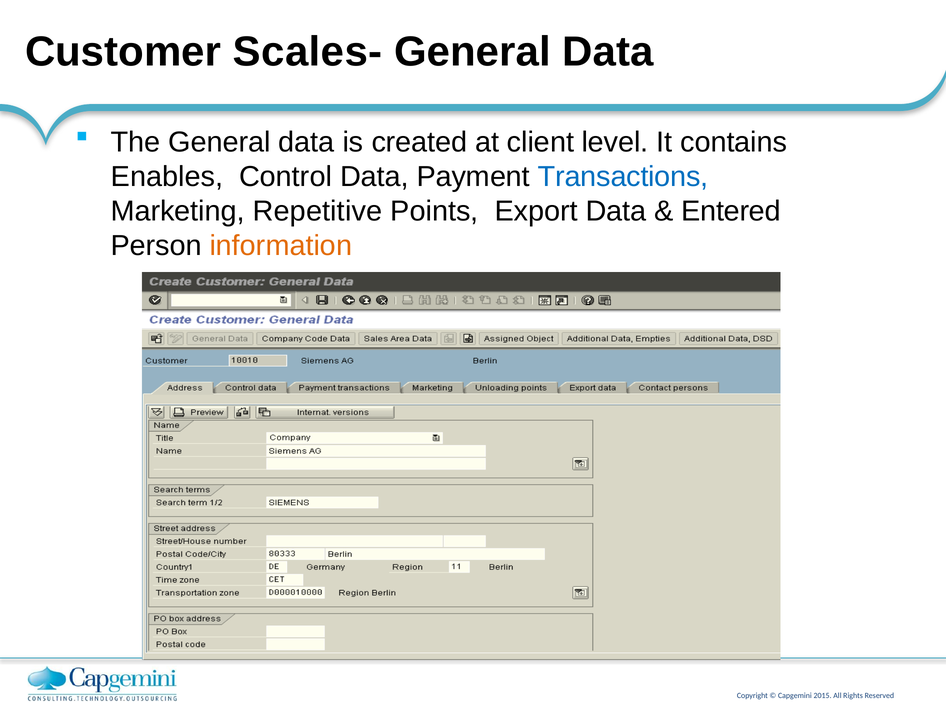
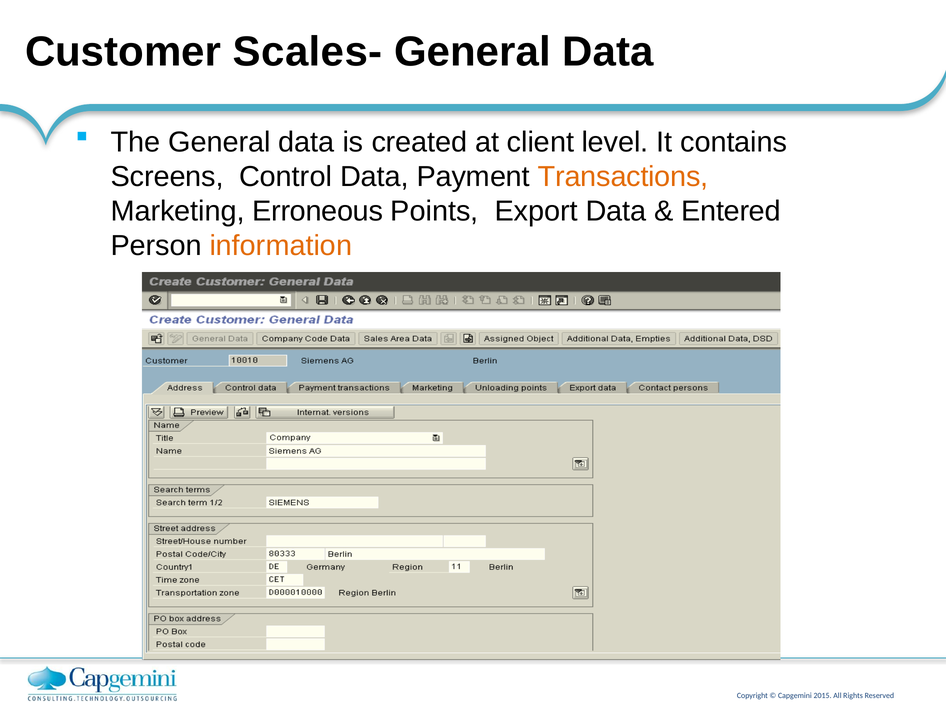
Enables: Enables -> Screens (167, 177)
Transactions colour: blue -> orange (623, 177)
Repetitive: Repetitive -> Erroneous (318, 211)
